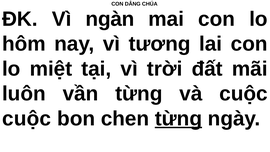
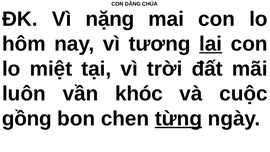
ngàn: ngàn -> nặng (110, 19)
lai underline: none -> present (211, 44)
vần từng: từng -> khóc (139, 94)
cuộc: cuộc -> gồng (27, 118)
